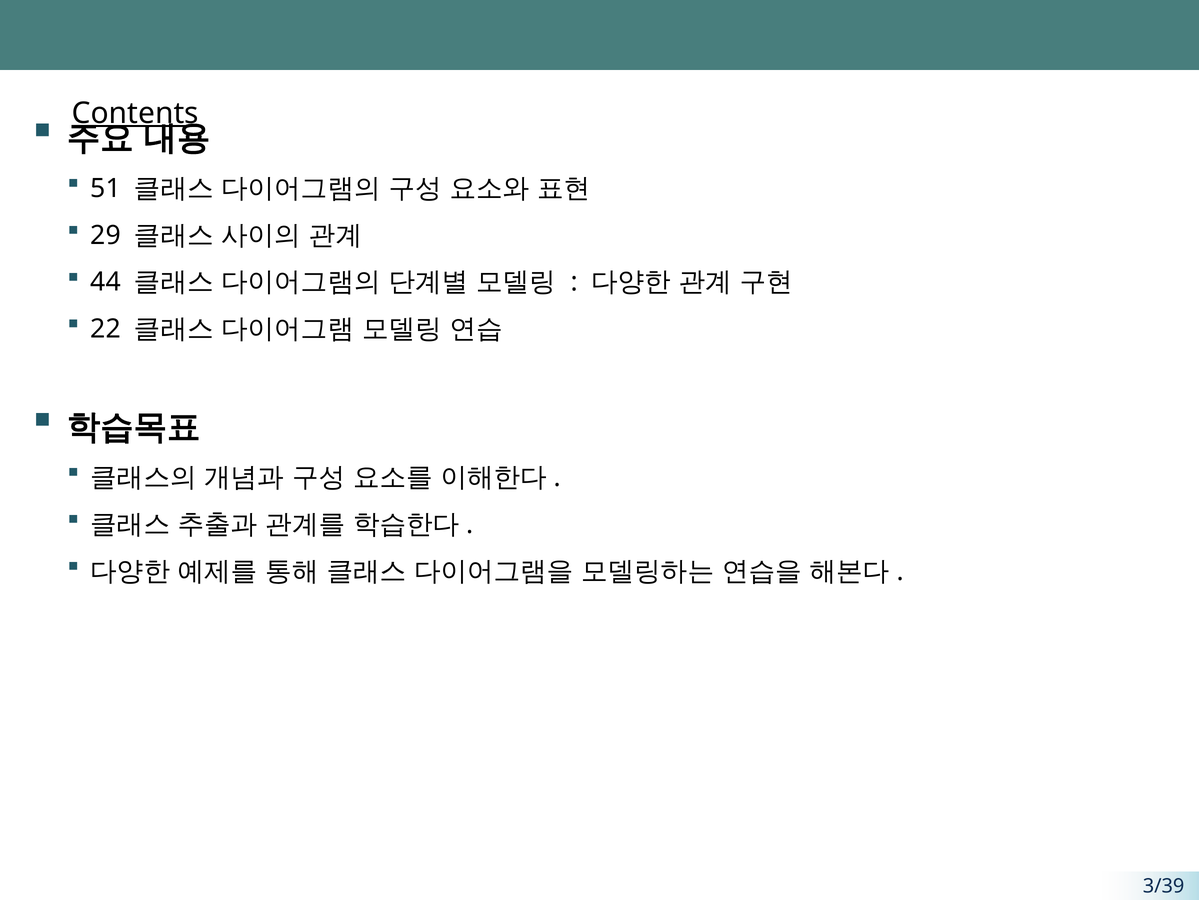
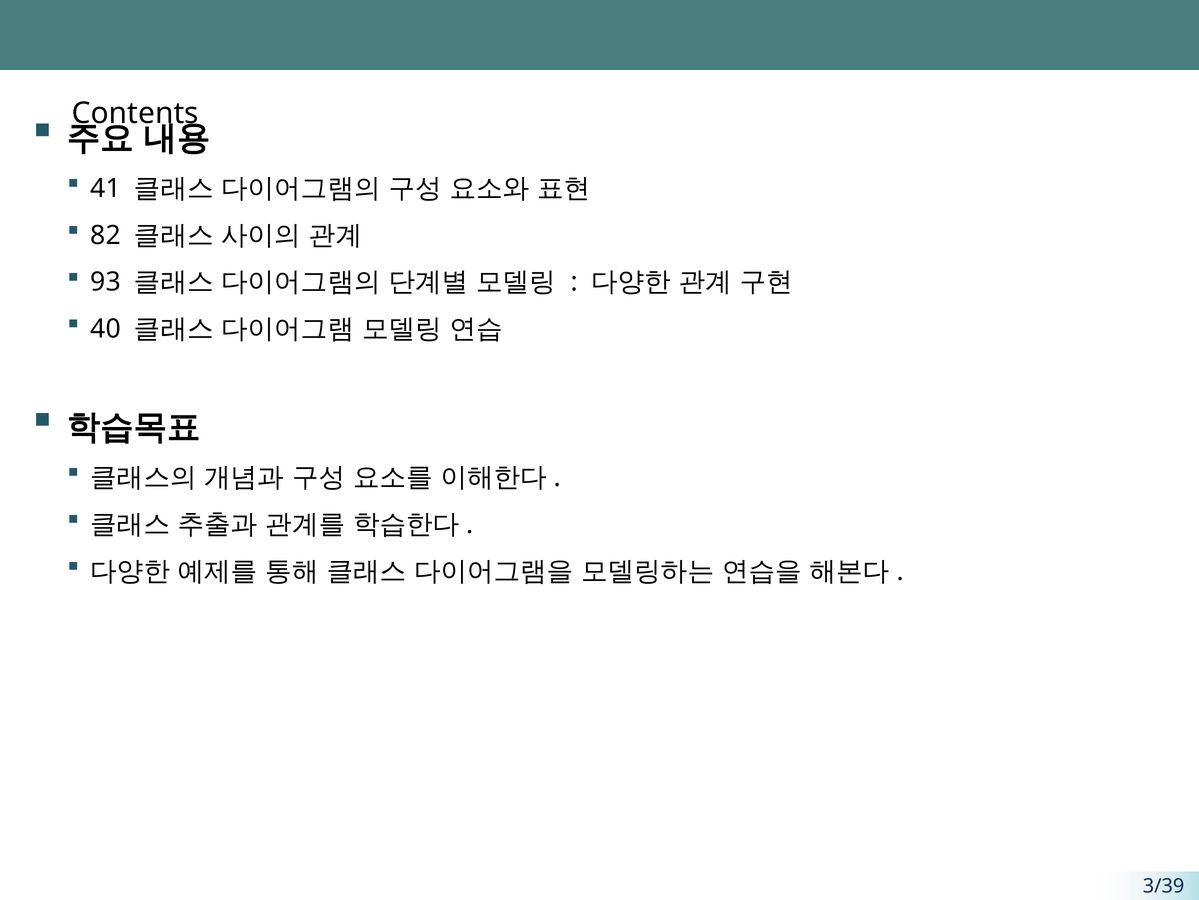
Contents underline: present -> none (135, 113)
51: 51 -> 41 (106, 188)
29: 29 -> 82 (106, 235)
44: 44 -> 93 (106, 282)
22: 22 -> 40 (106, 329)
